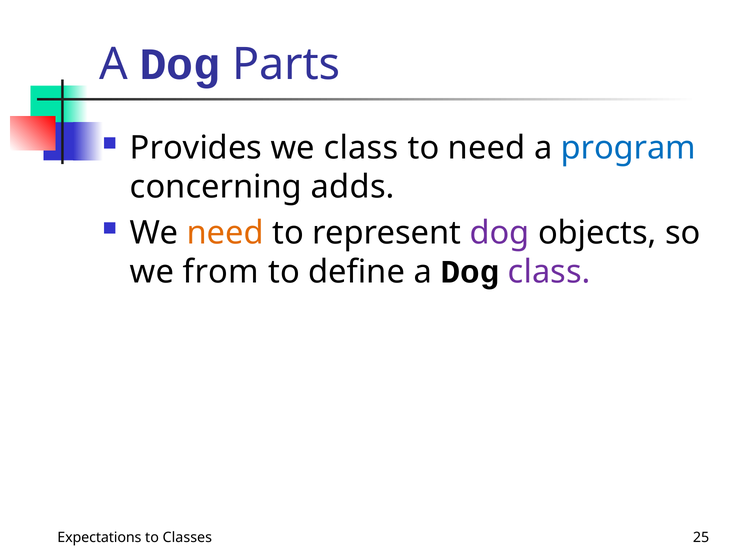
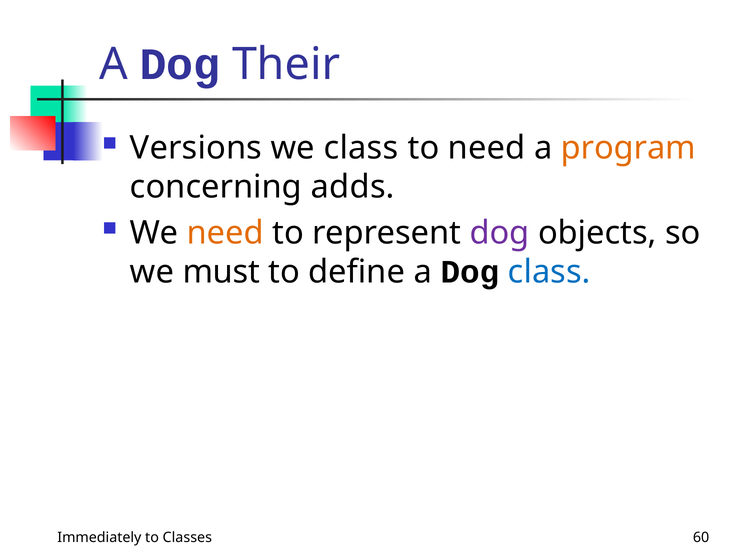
Parts: Parts -> Their (286, 64)
Provides: Provides -> Versions (196, 148)
program colour: blue -> orange (628, 148)
from: from -> must (221, 272)
class colour: purple -> blue (549, 272)
Expectations: Expectations -> Immediately (99, 538)
25: 25 -> 60 (701, 538)
